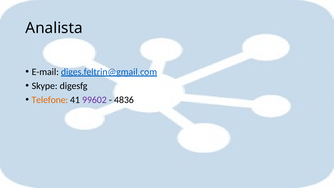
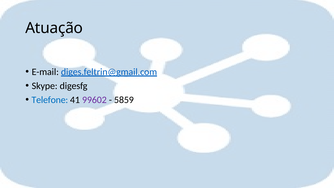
Analista: Analista -> Atuação (54, 28)
Telefone colour: orange -> blue (50, 100)
4836: 4836 -> 5859 (124, 100)
